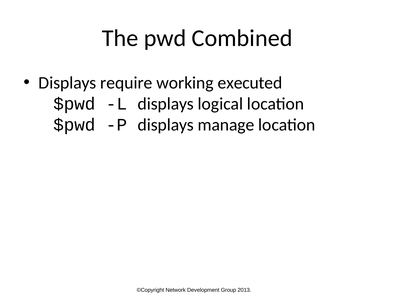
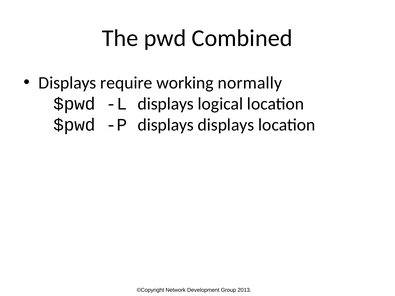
executed: executed -> normally (250, 83)
displays manage: manage -> displays (226, 125)
